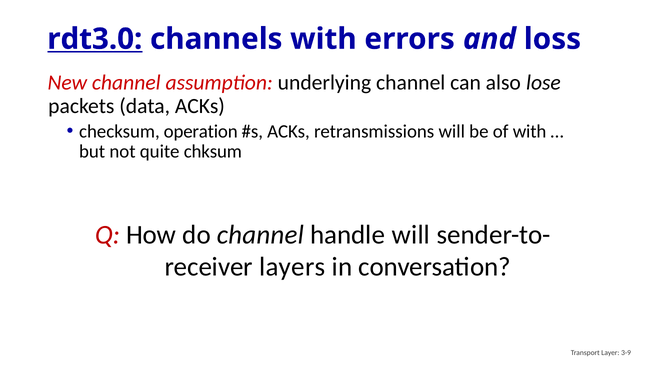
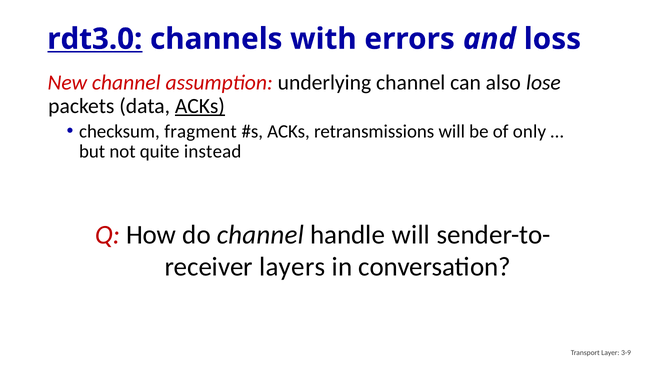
ACKs underline: none -> present (200, 106)
operation: operation -> fragment (201, 131)
of with: with -> only (529, 131)
chksum: chksum -> instead (213, 152)
